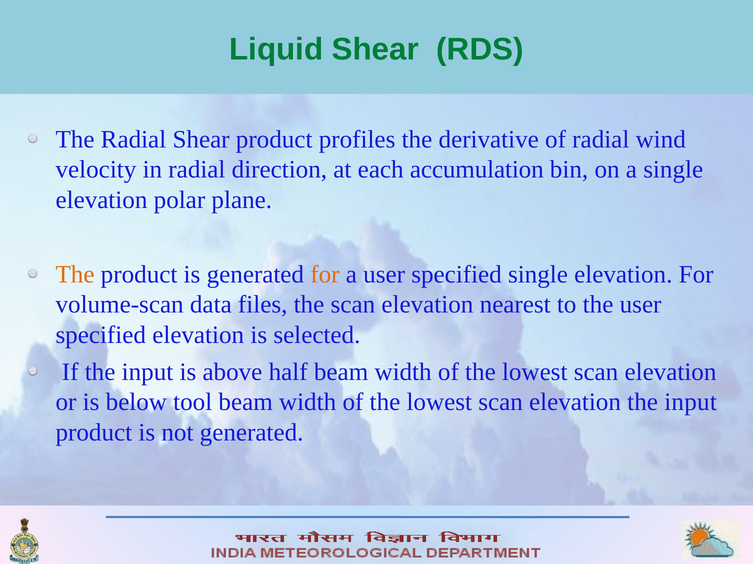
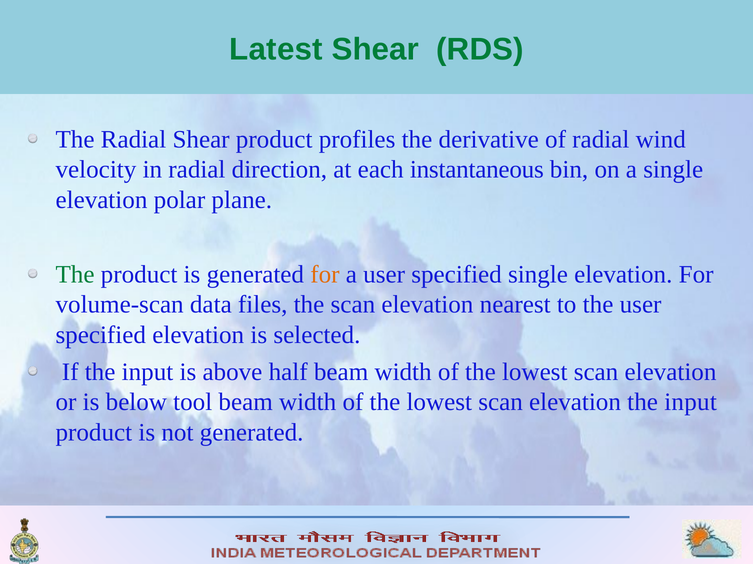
Liquid: Liquid -> Latest (276, 49)
accumulation: accumulation -> instantaneous (477, 170)
The colour: orange -> green (75, 275)
